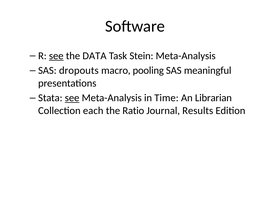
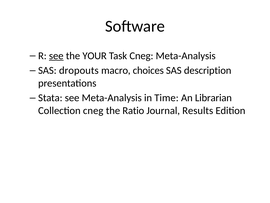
DATA: DATA -> YOUR (95, 56)
Task Stein: Stein -> Cneg (141, 56)
pooling: pooling -> choices (148, 70)
meaningful: meaningful -> description (208, 70)
see underline: present -> none (72, 98)
Collection each: each -> cneg (93, 110)
